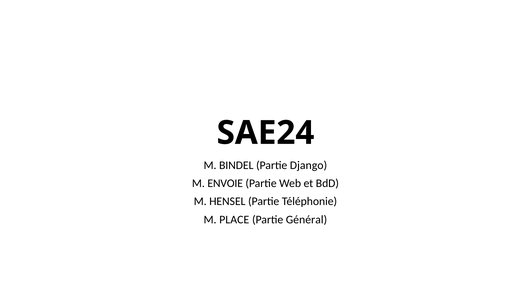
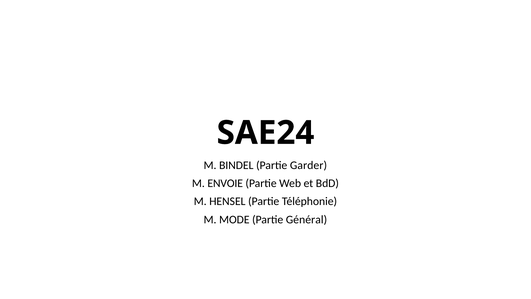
Django: Django -> Garder (309, 165)
PLACE: PLACE -> MODE (234, 219)
